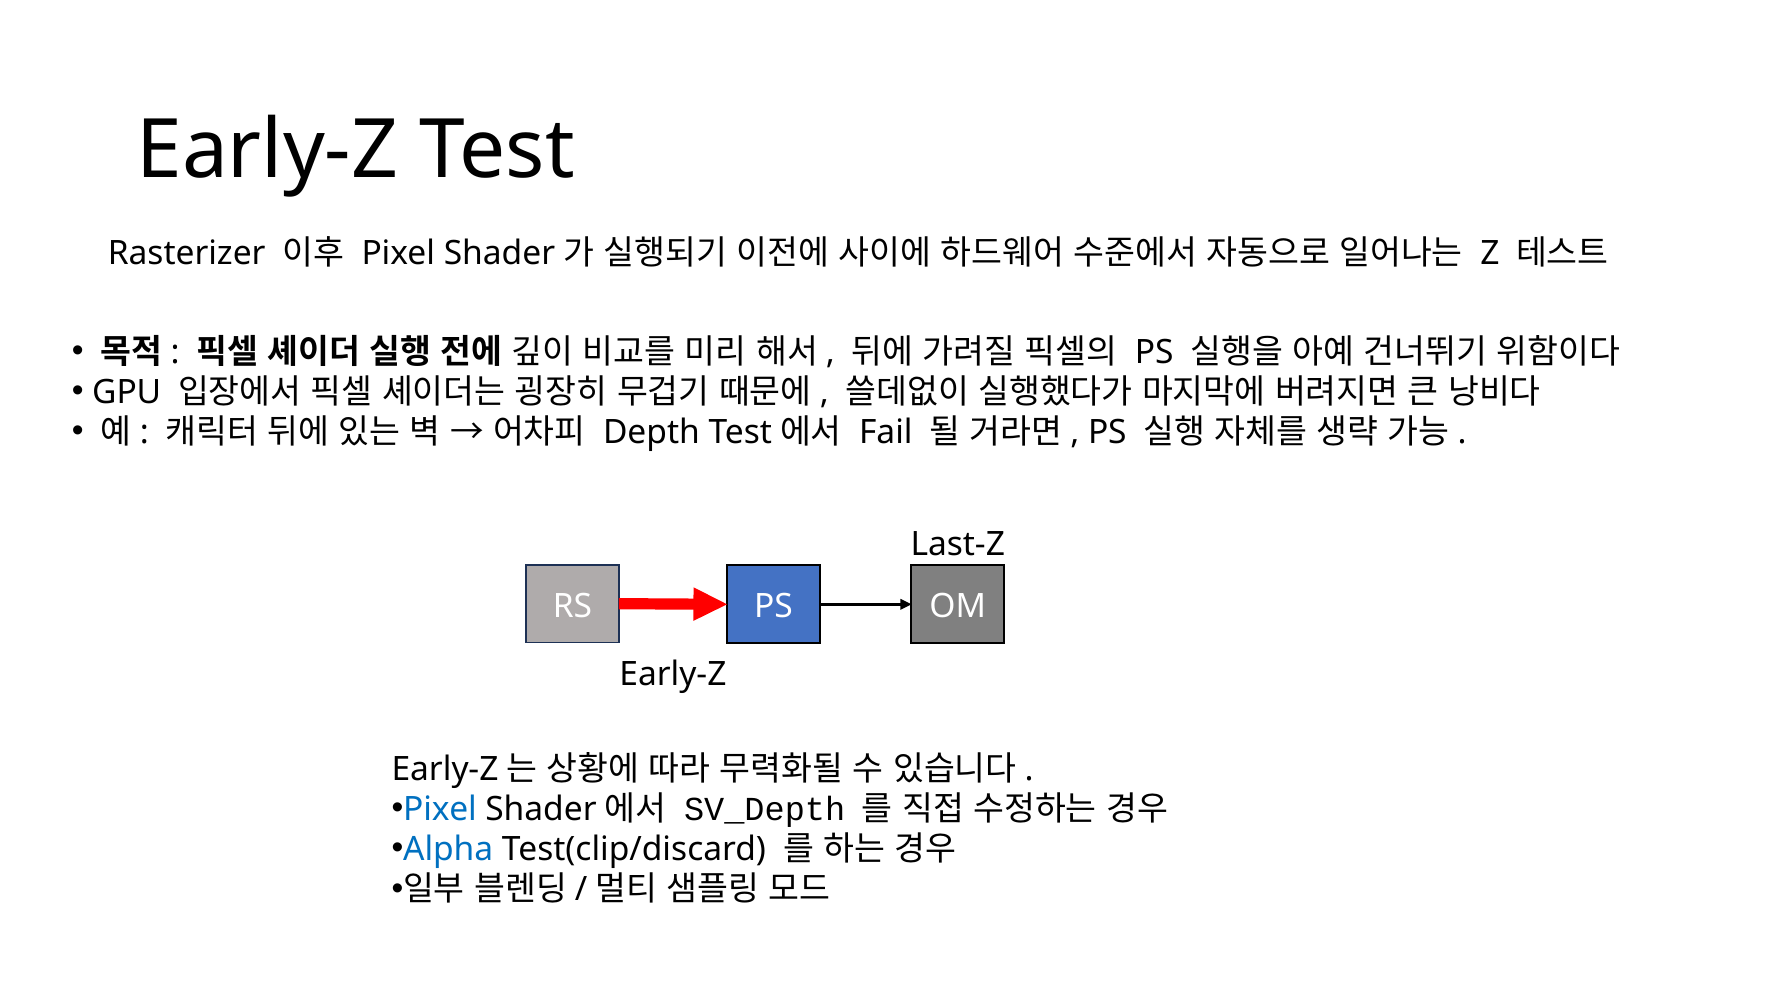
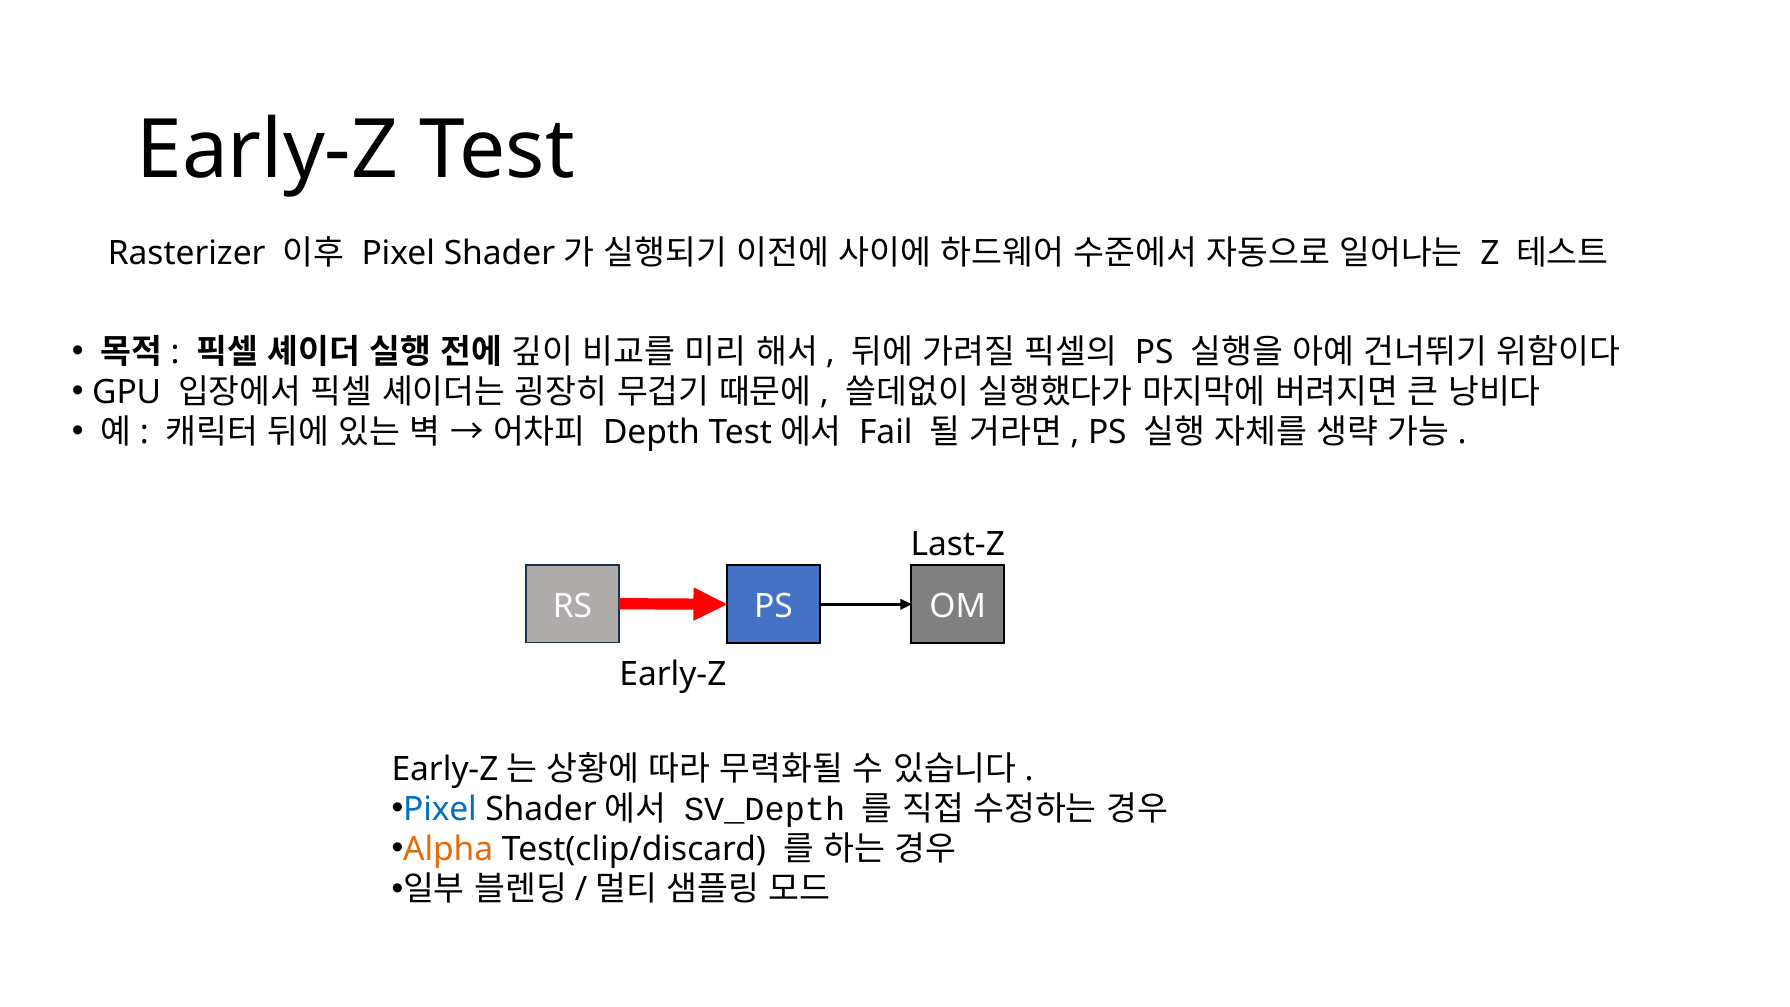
Alpha colour: blue -> orange (448, 849)
